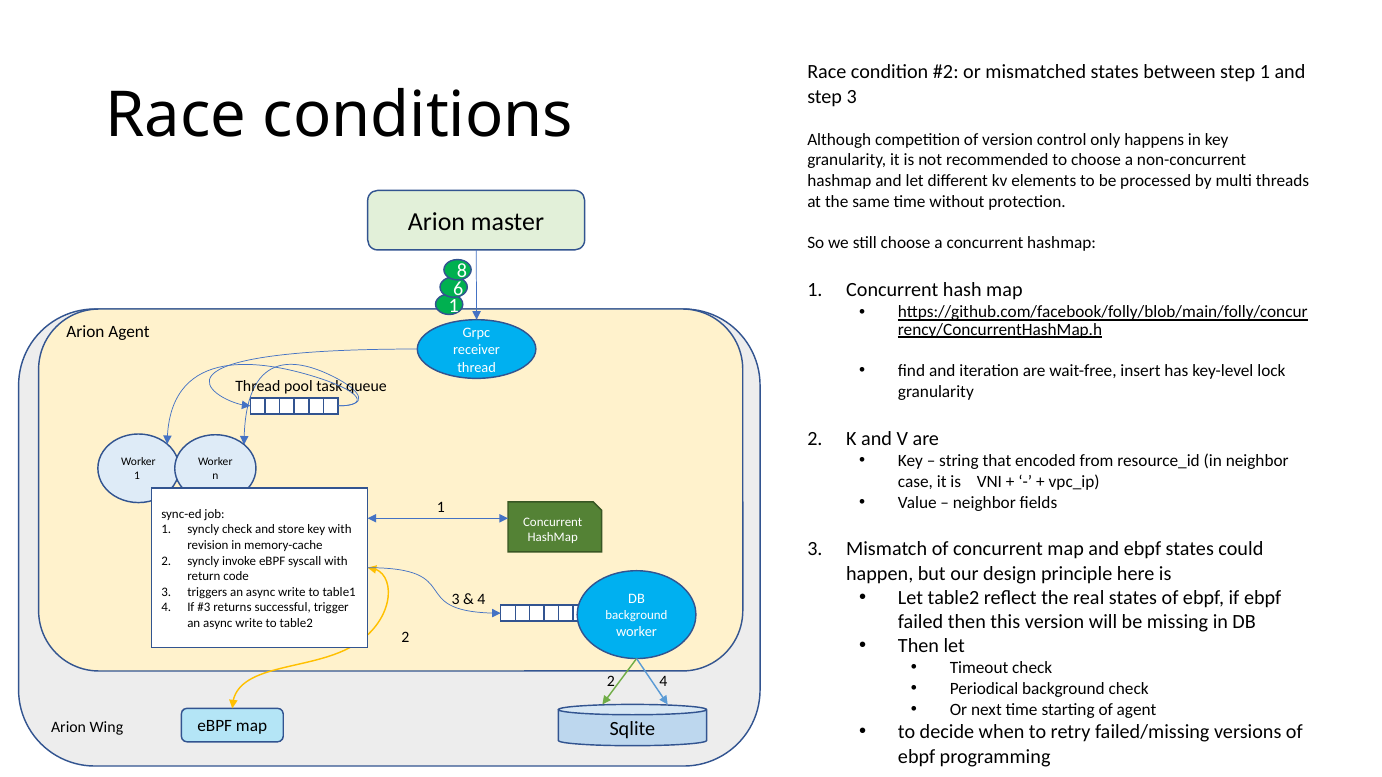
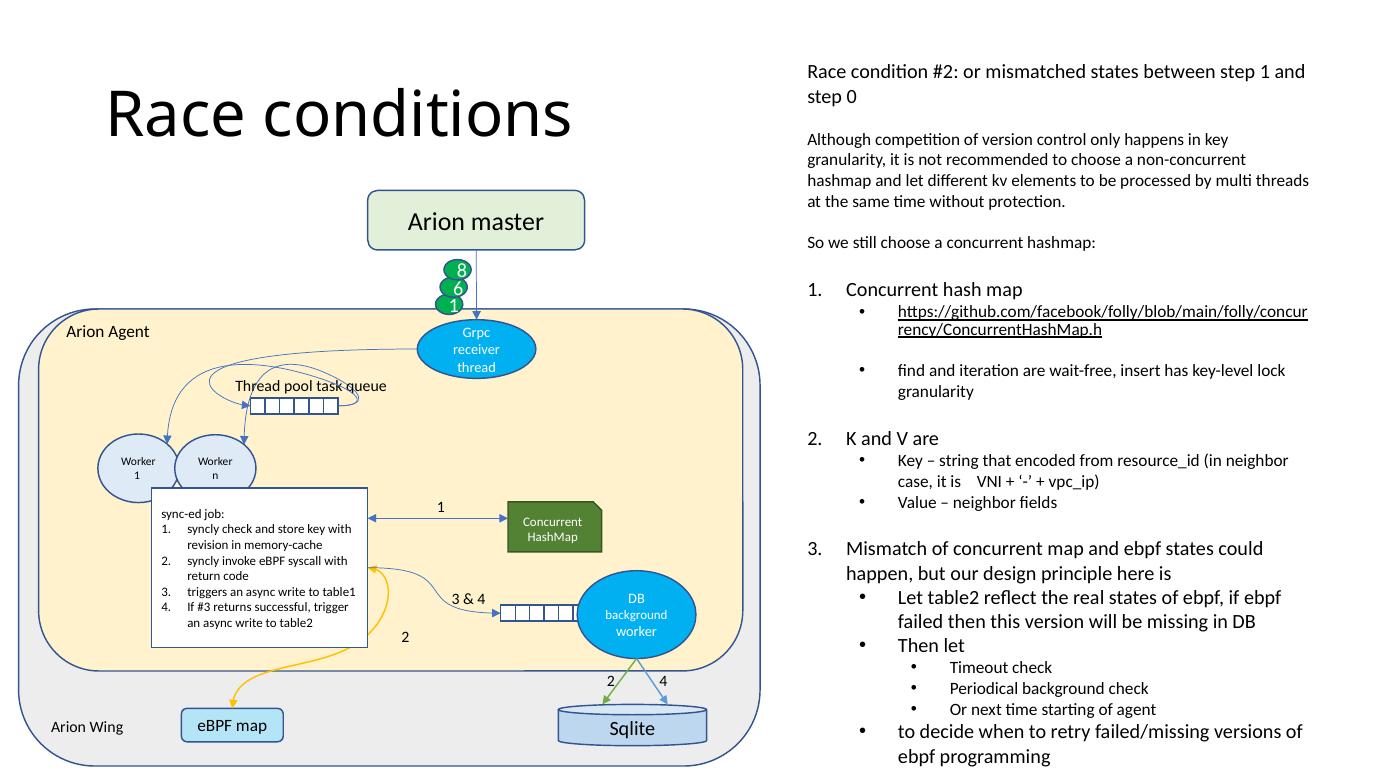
step 3: 3 -> 0 (852, 96)
